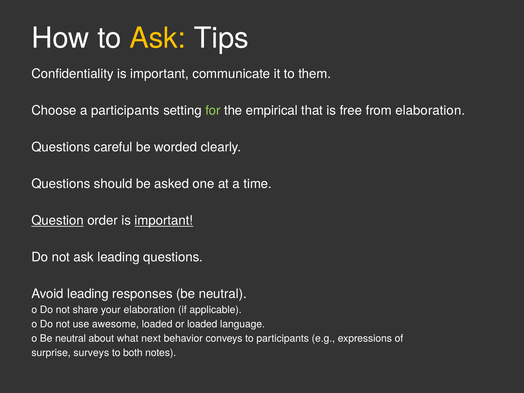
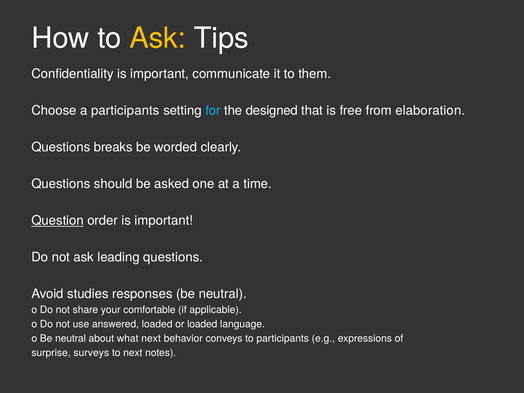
for colour: light green -> light blue (213, 111)
empirical: empirical -> designed (272, 111)
careful: careful -> breaks (113, 147)
important underline: present -> none (164, 221)
Avoid leading: leading -> studies (88, 294)
your elaboration: elaboration -> comfortable (149, 310)
awesome: awesome -> answered (115, 324)
to both: both -> next (133, 353)
